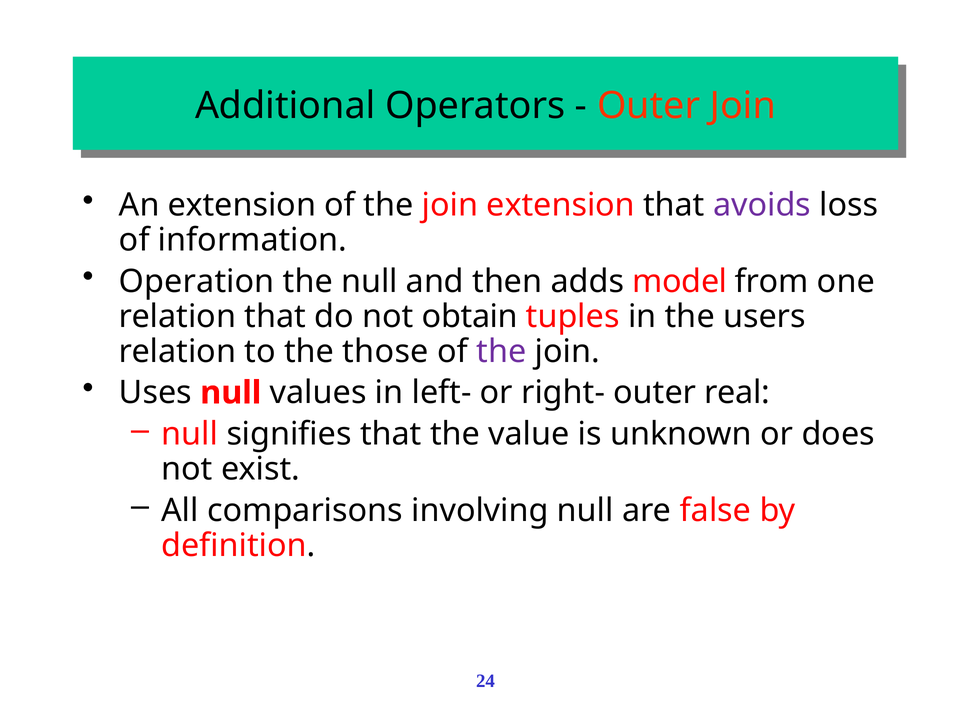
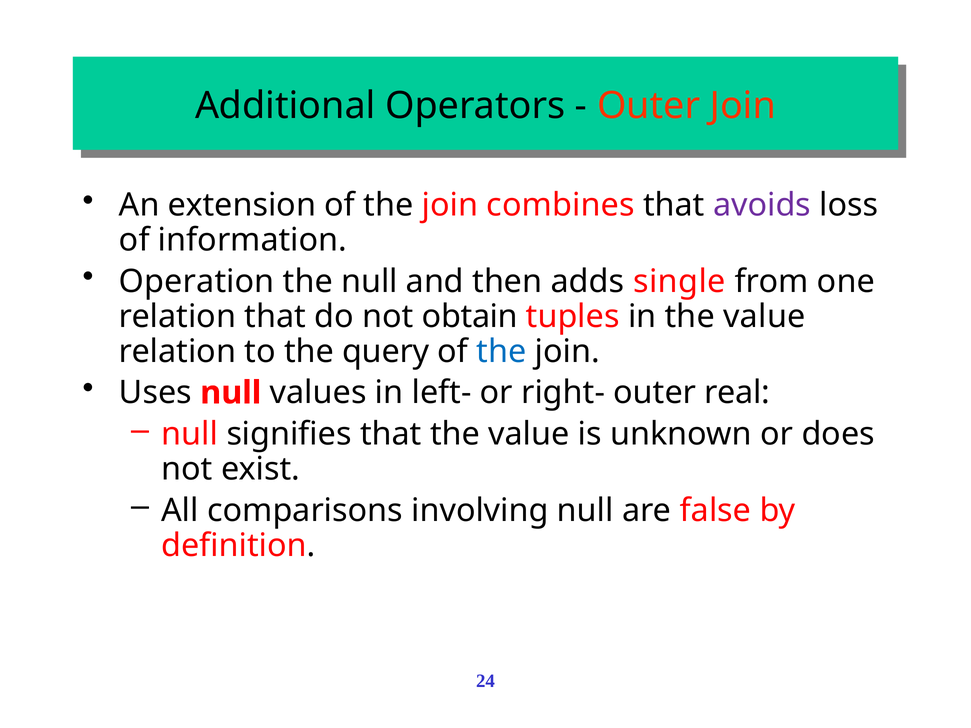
join extension: extension -> combines (561, 205)
model: model -> single (679, 282)
in the users: users -> value (764, 317)
those: those -> query (386, 351)
the colour: purple -> blue (501, 351)
